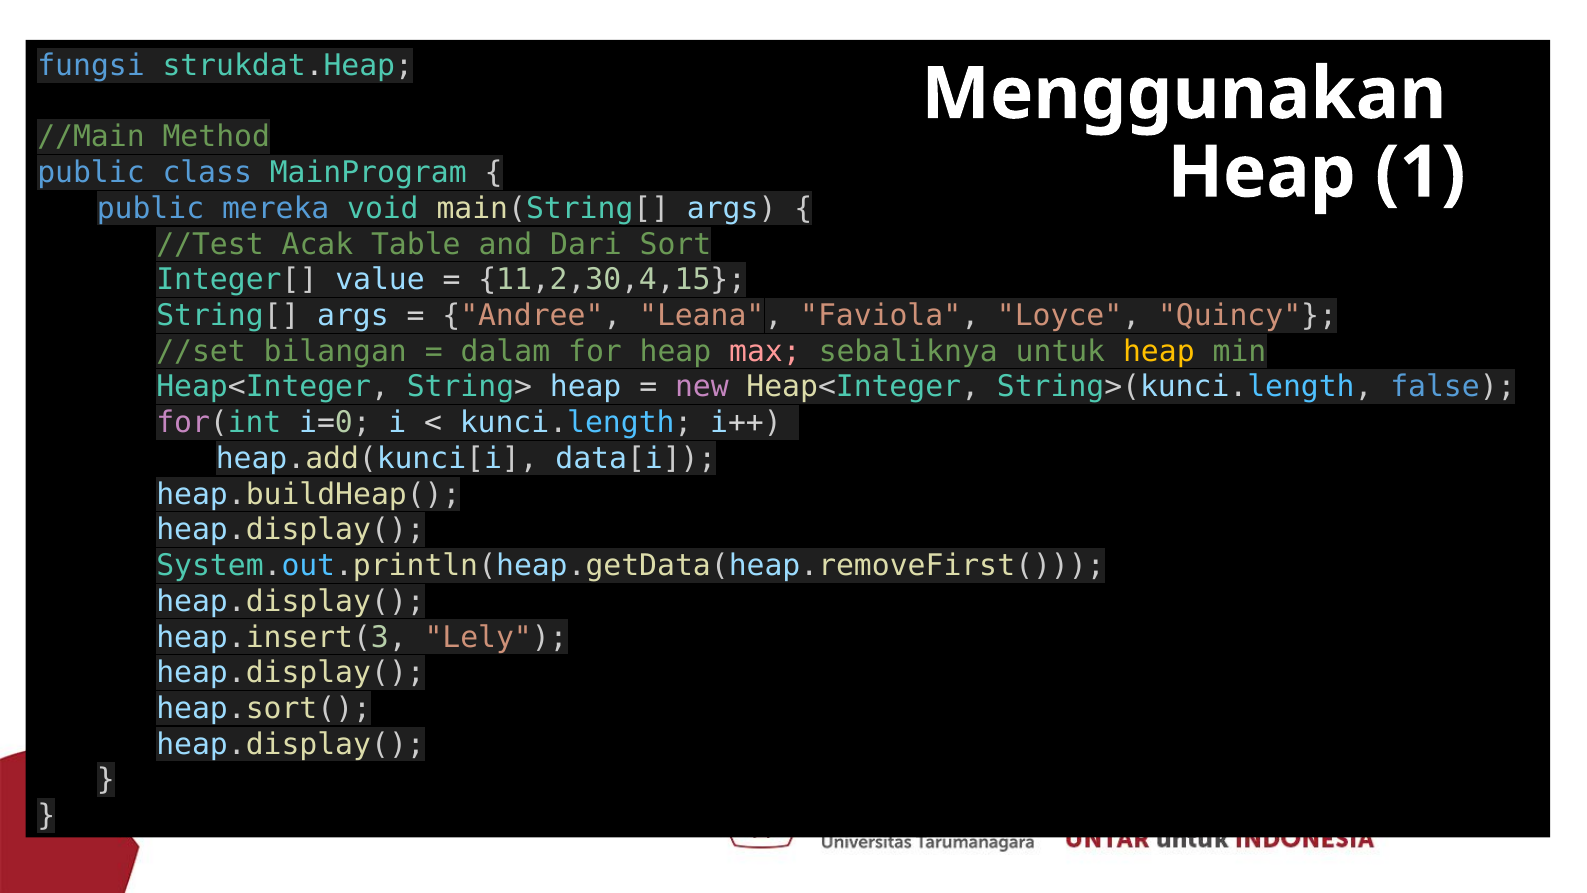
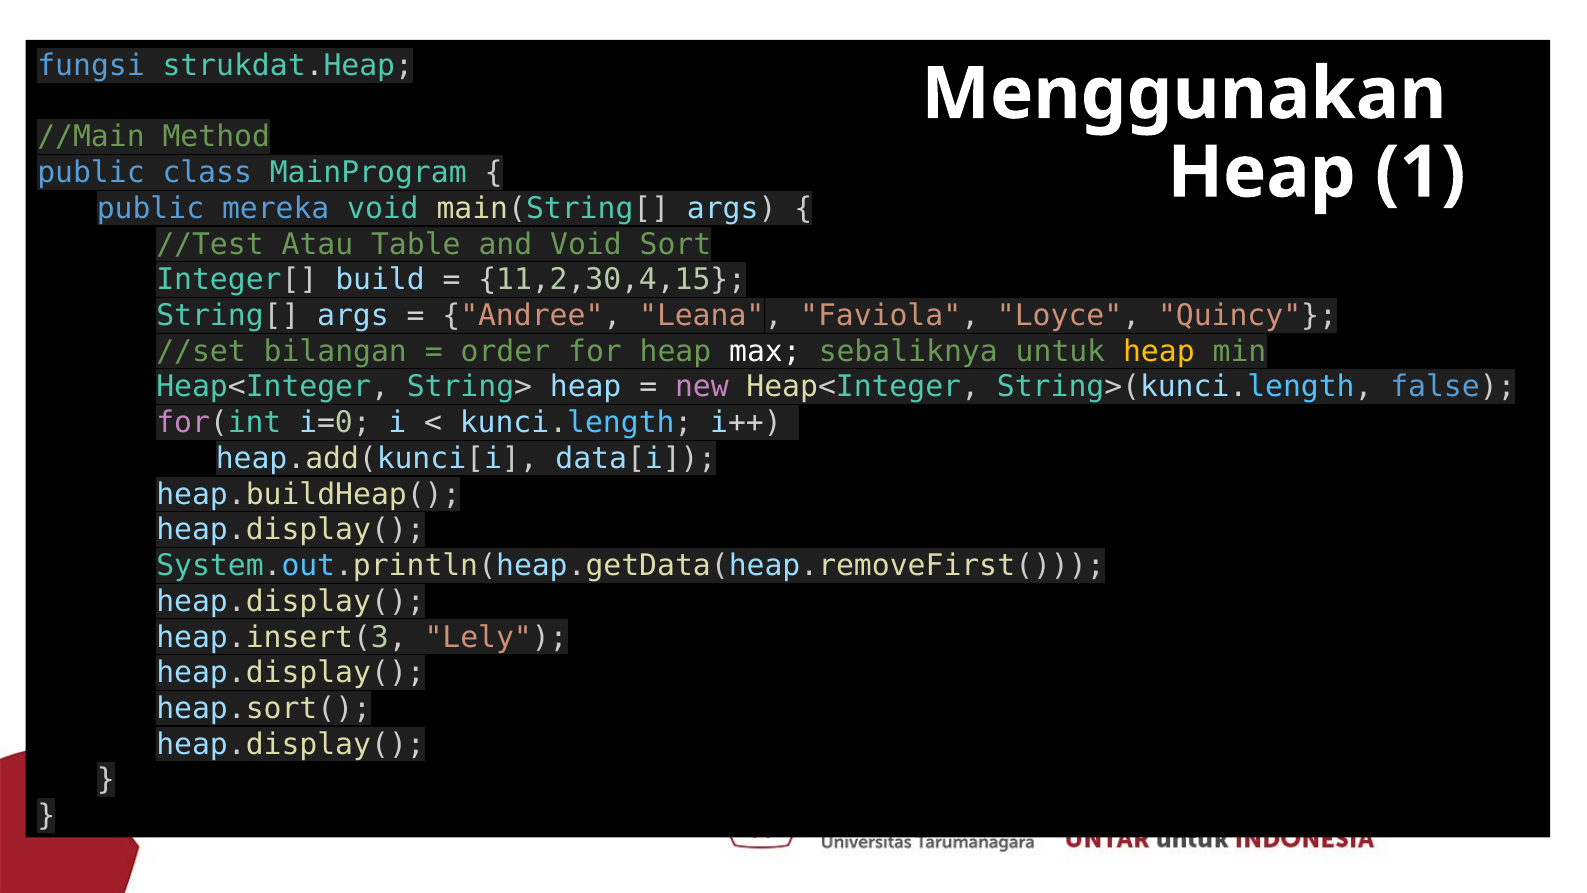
Acak: Acak -> Atau (317, 244)
and Dari: Dari -> Void (586, 244)
value: value -> build (380, 280)
dalam: dalam -> order (505, 351)
max colour: pink -> white (765, 351)
